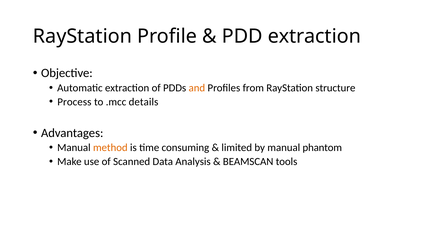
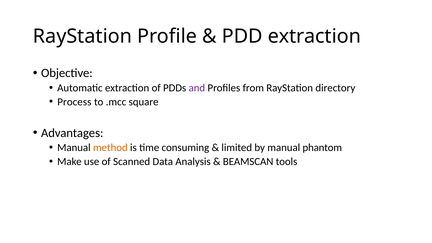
and colour: orange -> purple (197, 88)
structure: structure -> directory (335, 88)
details: details -> square (144, 102)
